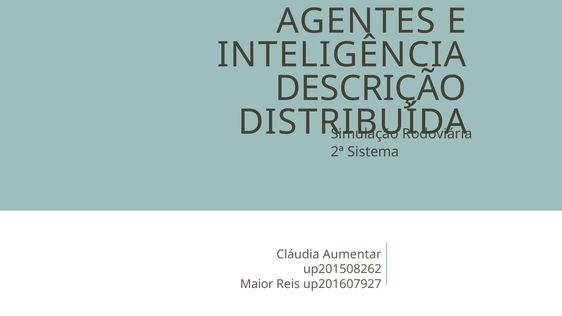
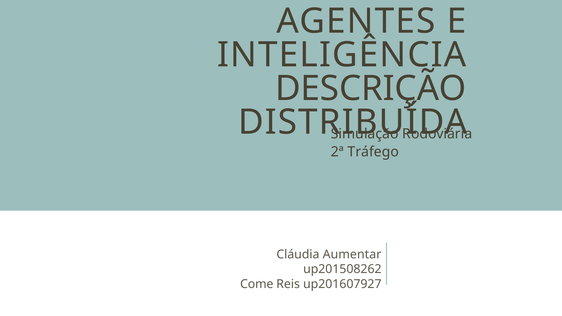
Sistema: Sistema -> Tráfego (373, 152)
Maior: Maior -> Come (257, 284)
